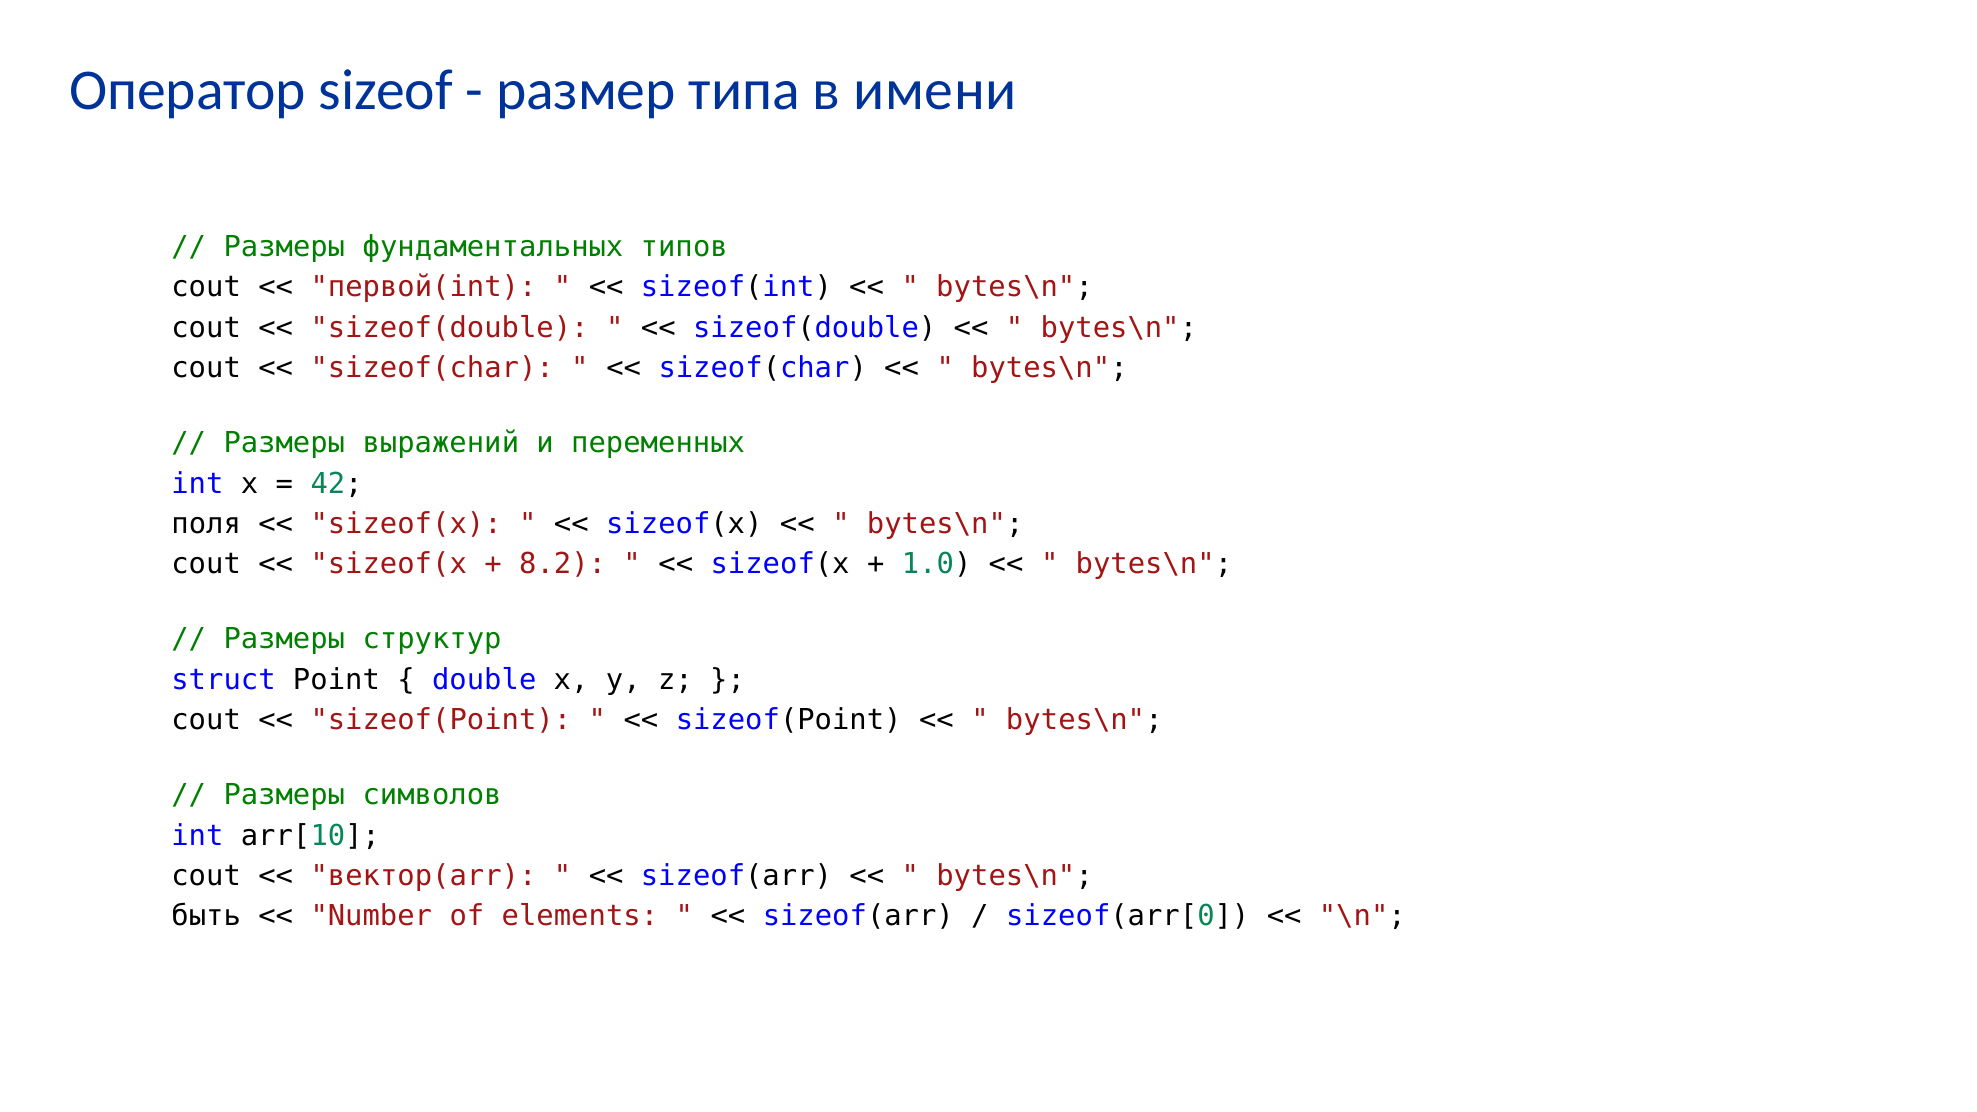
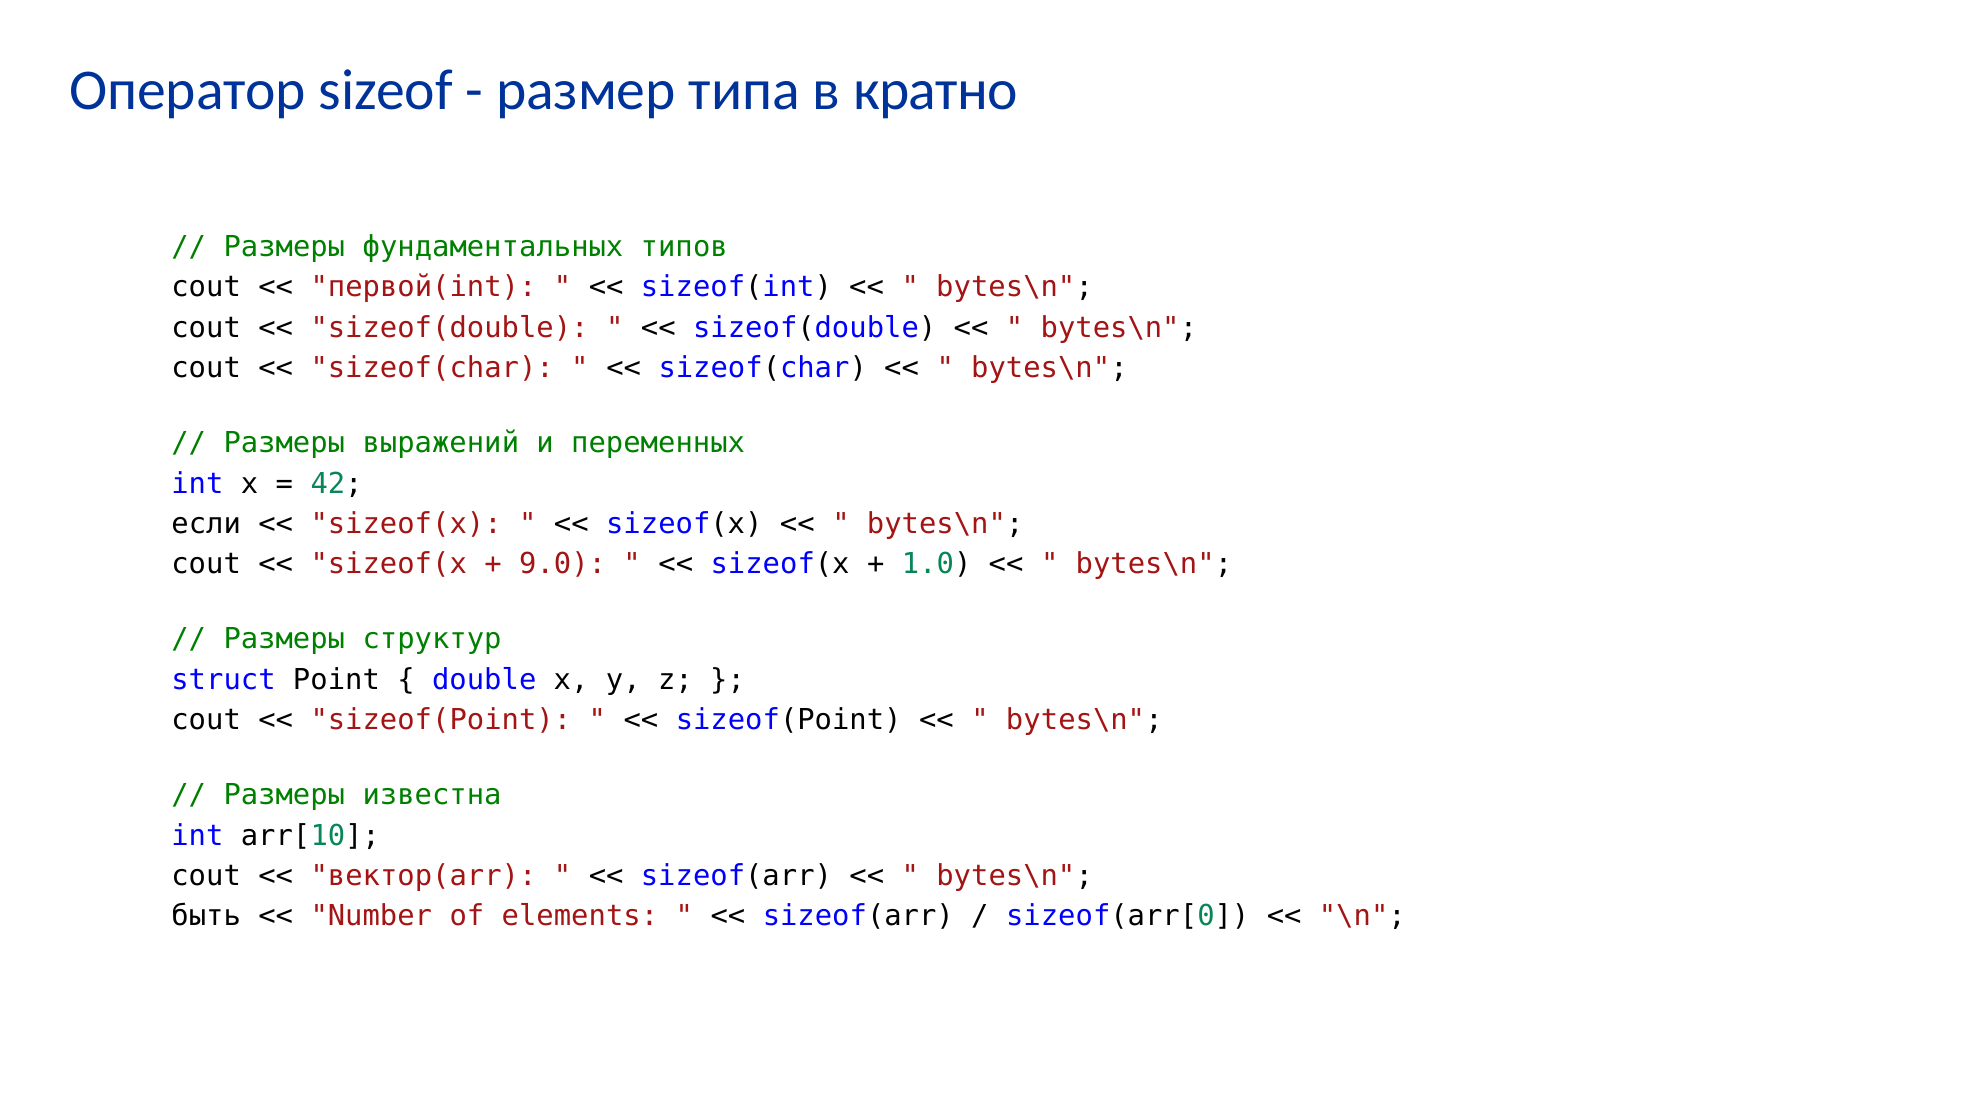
имени: имени -> кратно (936, 91)
поля: поля -> если (206, 524)
8.2: 8.2 -> 9.0 (563, 564)
символов: символов -> известна (432, 795)
